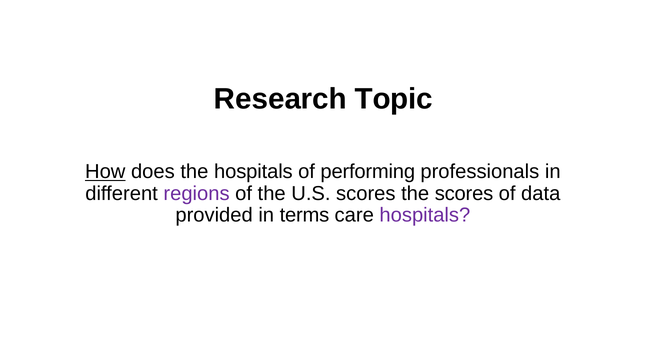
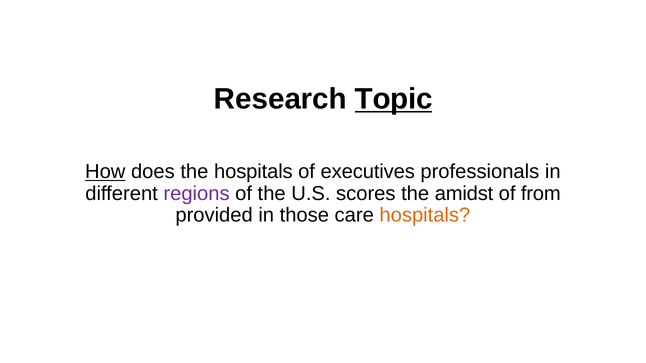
Topic underline: none -> present (394, 99)
performing: performing -> executives (368, 172)
the scores: scores -> amidst (464, 194)
data: data -> from (541, 194)
terms: terms -> those (304, 215)
hospitals colour: purple -> orange (425, 215)
